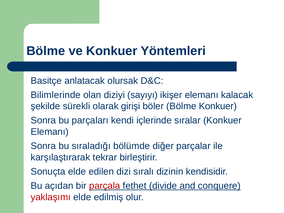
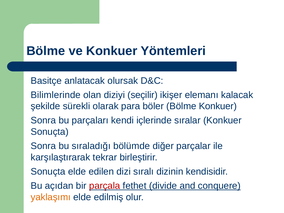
sayıyı: sayıyı -> seçilir (143, 95)
girişi: girişi -> para (131, 106)
Elemanı: Elemanı -> Sonuçta (50, 132)
yaklaşımı colour: red -> orange (51, 197)
